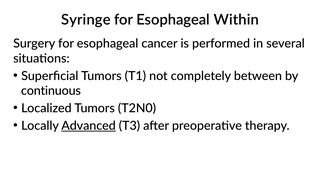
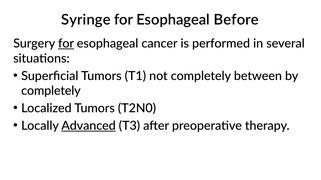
Within: Within -> Before (236, 20)
for underline: none -> present (66, 44)
continuous: continuous -> completely (51, 91)
